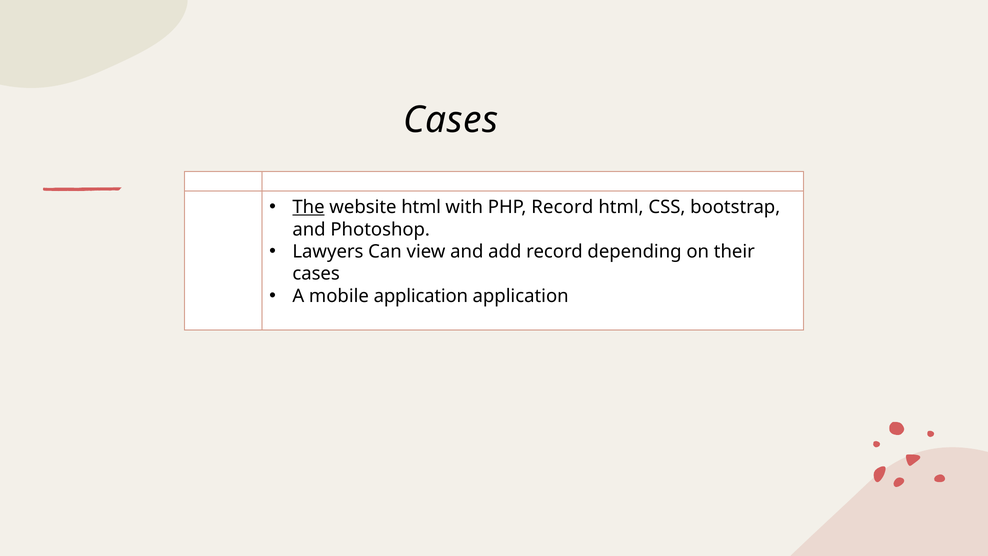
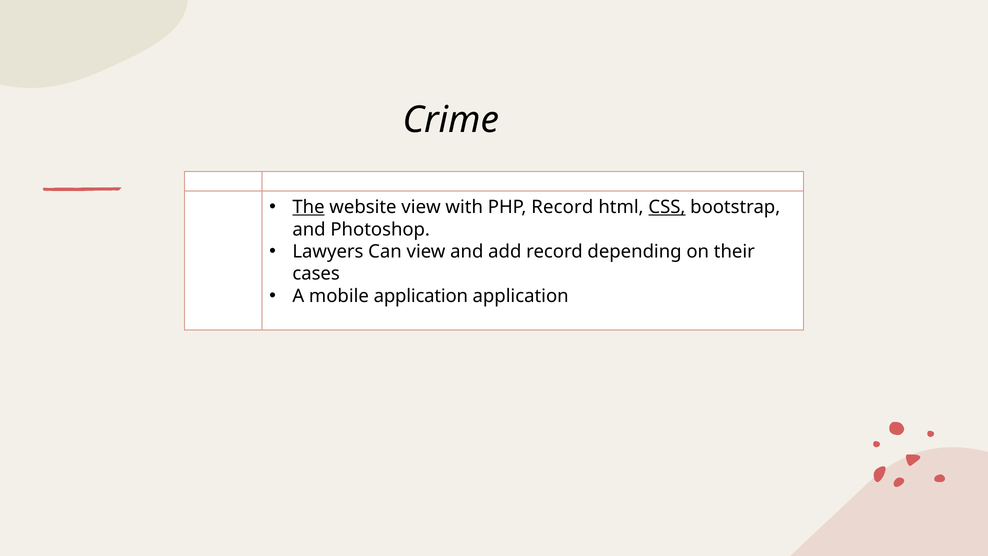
Cases: Cases -> Crime (451, 120)
website html: html -> view (421, 207)
CSS underline: none -> present (667, 207)
